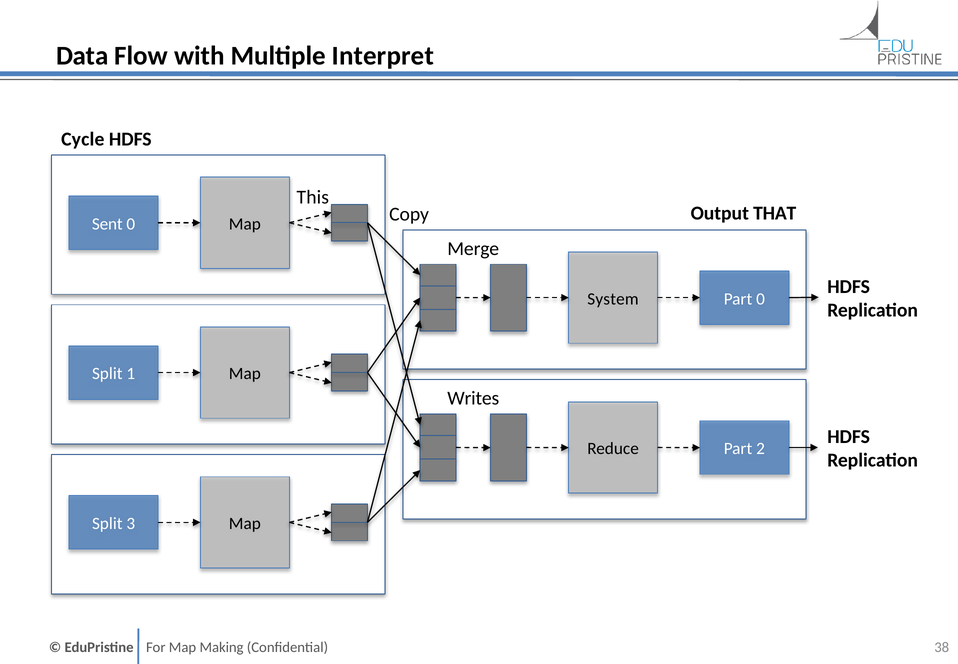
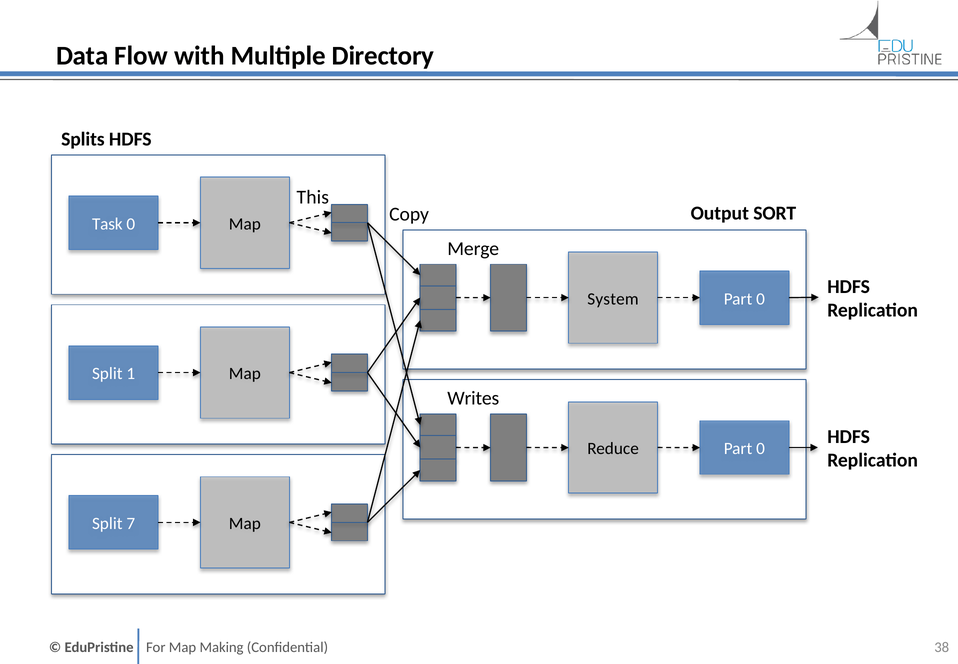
Interpret: Interpret -> Directory (383, 56)
Cycle: Cycle -> Splits (83, 139)
THAT: THAT -> SORT (775, 213)
Sent: Sent -> Task (107, 224)
2: 2 -> 0 (761, 448)
3: 3 -> 7 (131, 523)
